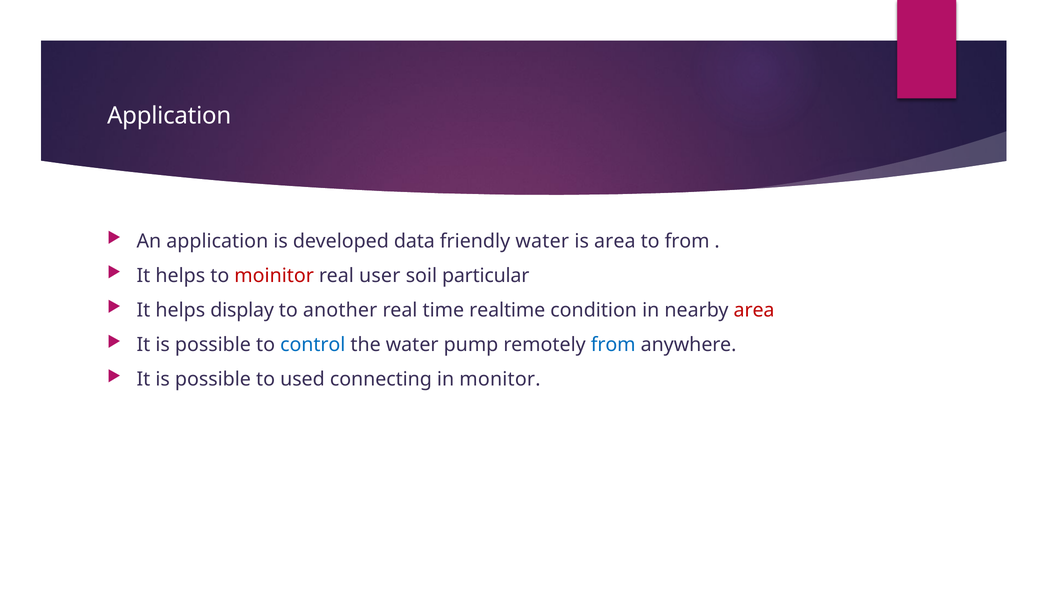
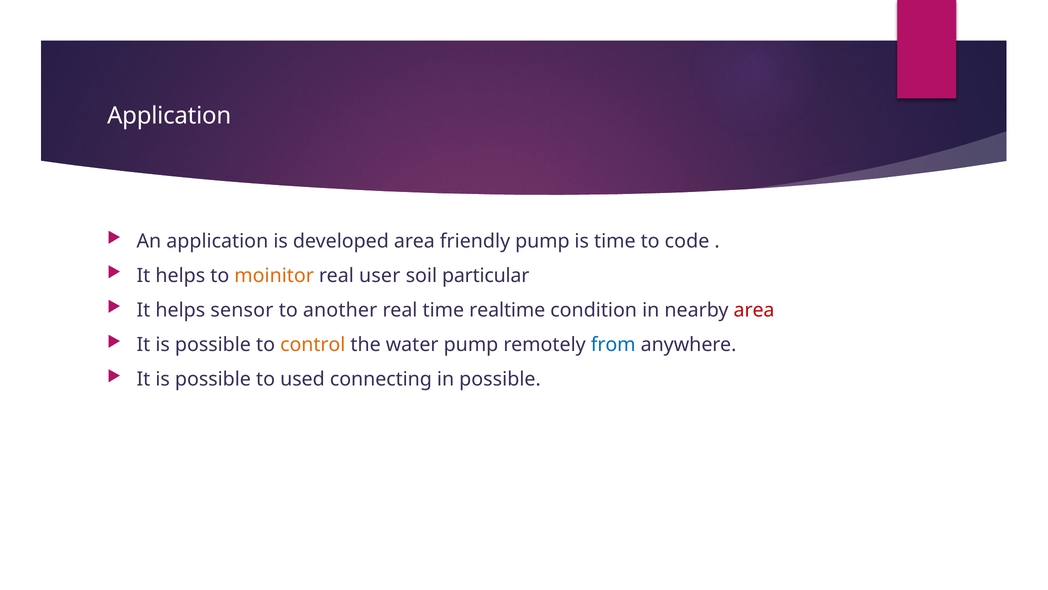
developed data: data -> area (414, 241)
friendly water: water -> pump (542, 241)
is area: area -> time (615, 241)
to from: from -> code (687, 241)
moinitor colour: red -> orange (274, 275)
display: display -> sensor (242, 310)
control colour: blue -> orange (313, 344)
in monitor: monitor -> possible (500, 379)
